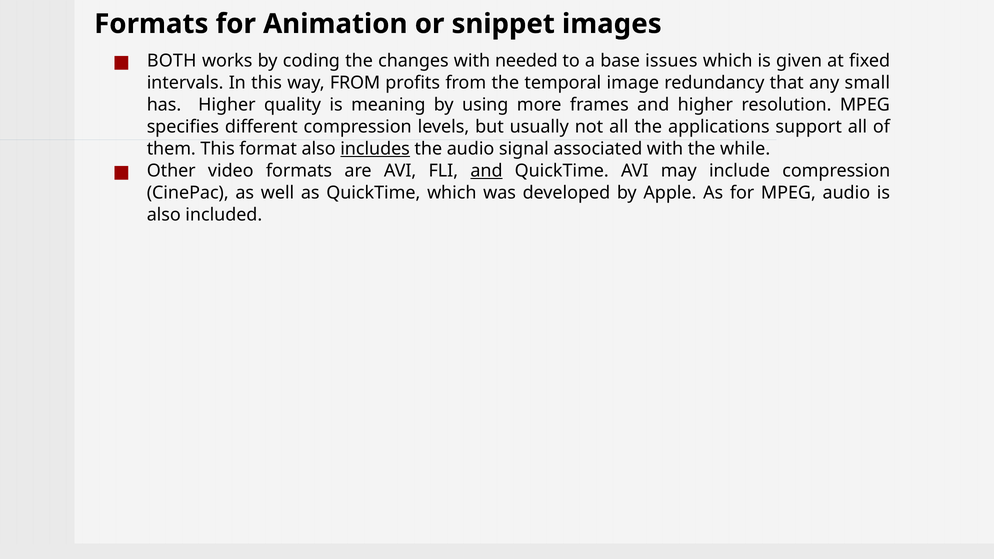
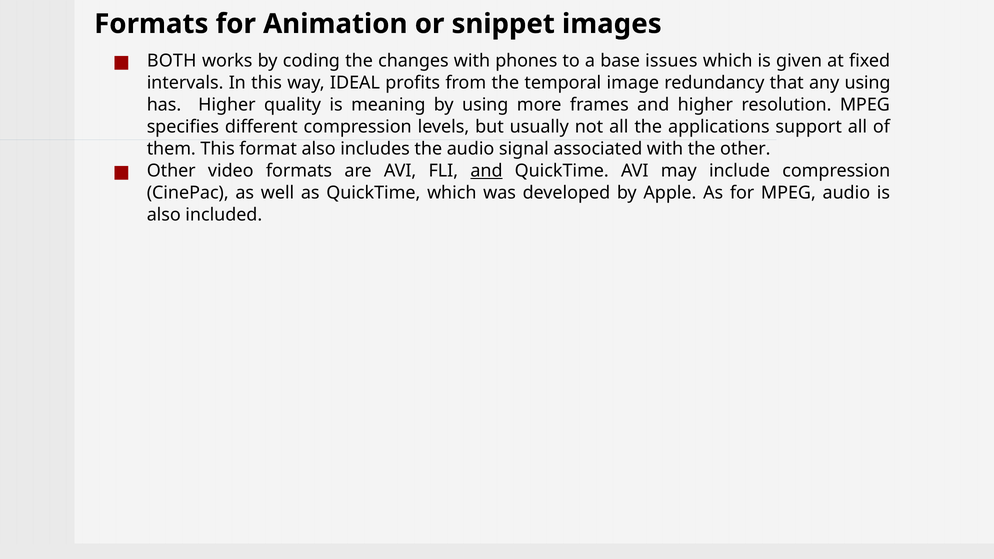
needed: needed -> phones (526, 61)
way FROM: FROM -> IDEAL (355, 83)
any small: small -> using (868, 83)
includes underline: present -> none (375, 149)
the while: while -> other (745, 149)
